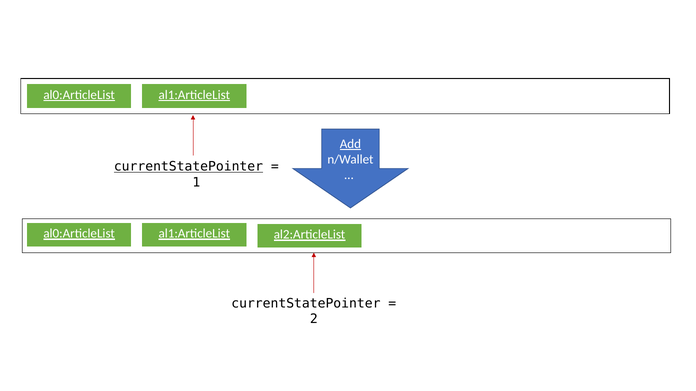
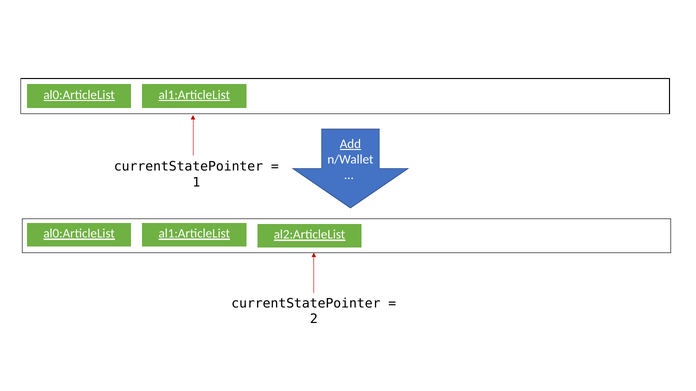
currentStatePointer underline: present -> none (188, 167)
